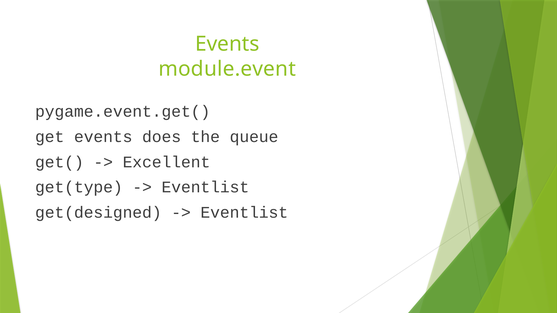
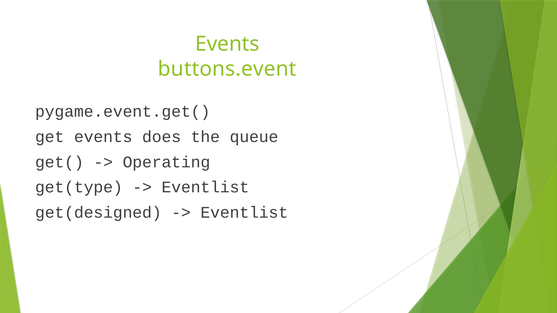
module.event: module.event -> buttons.event (227, 69)
Excellent: Excellent -> Operating (166, 162)
